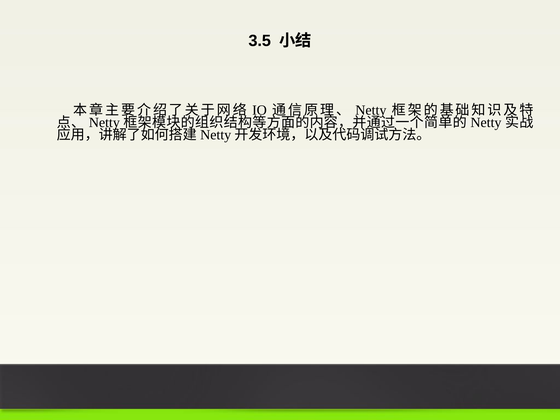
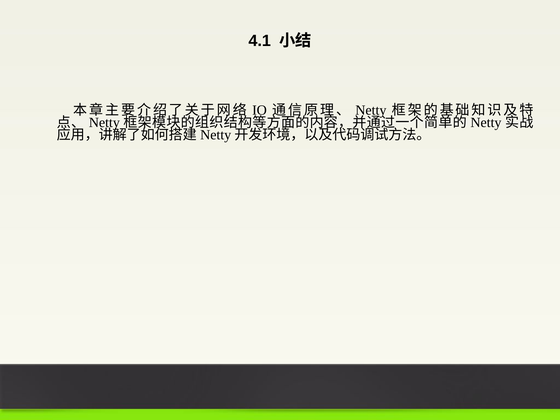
3.5: 3.5 -> 4.1 (260, 41)
